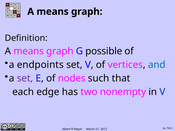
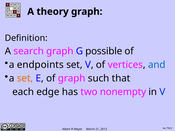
means: means -> theory (53, 12)
means: means -> search (29, 51)
set colour: purple -> orange (25, 78)
of nodes: nodes -> graph (72, 78)
